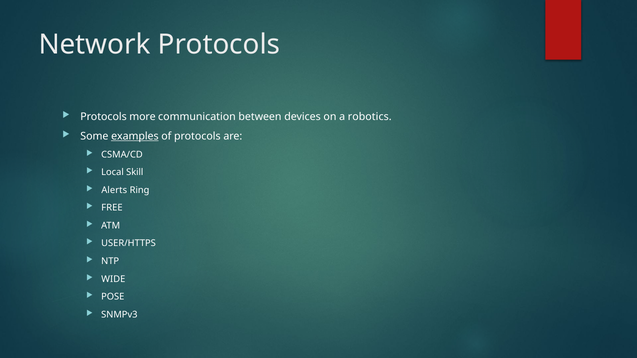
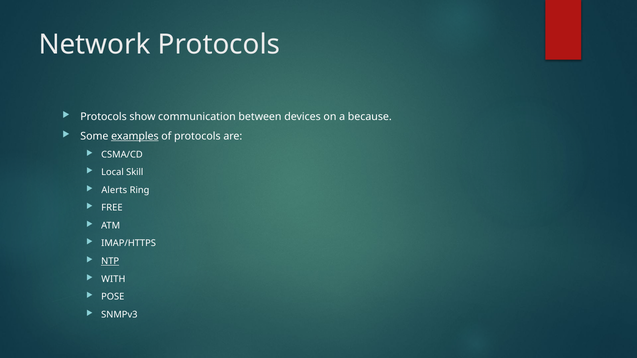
more: more -> show (143, 117)
robotics: robotics -> because (370, 117)
USER/HTTPS: USER/HTTPS -> IMAP/HTTPS (129, 244)
NTP underline: none -> present (110, 261)
WIDE: WIDE -> WITH (113, 279)
